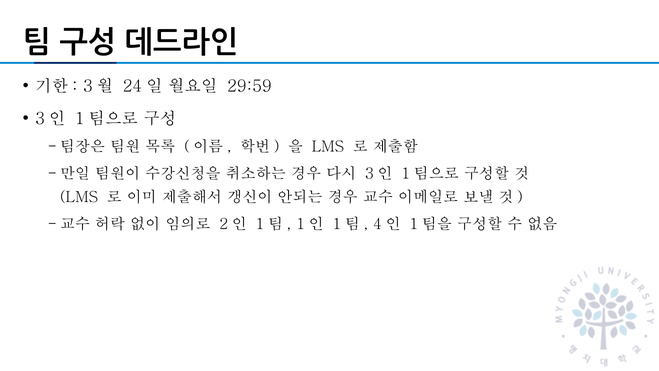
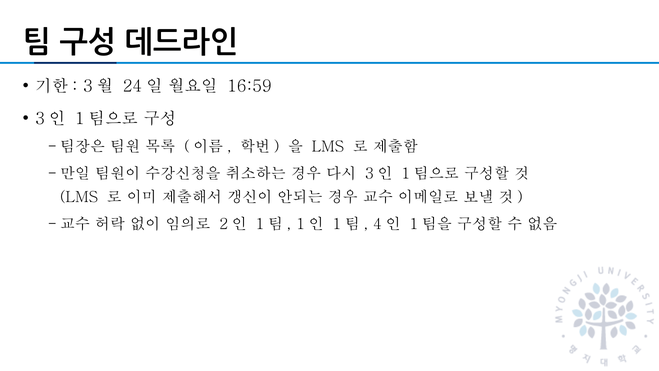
29:59: 29:59 -> 16:59 (249, 86)
